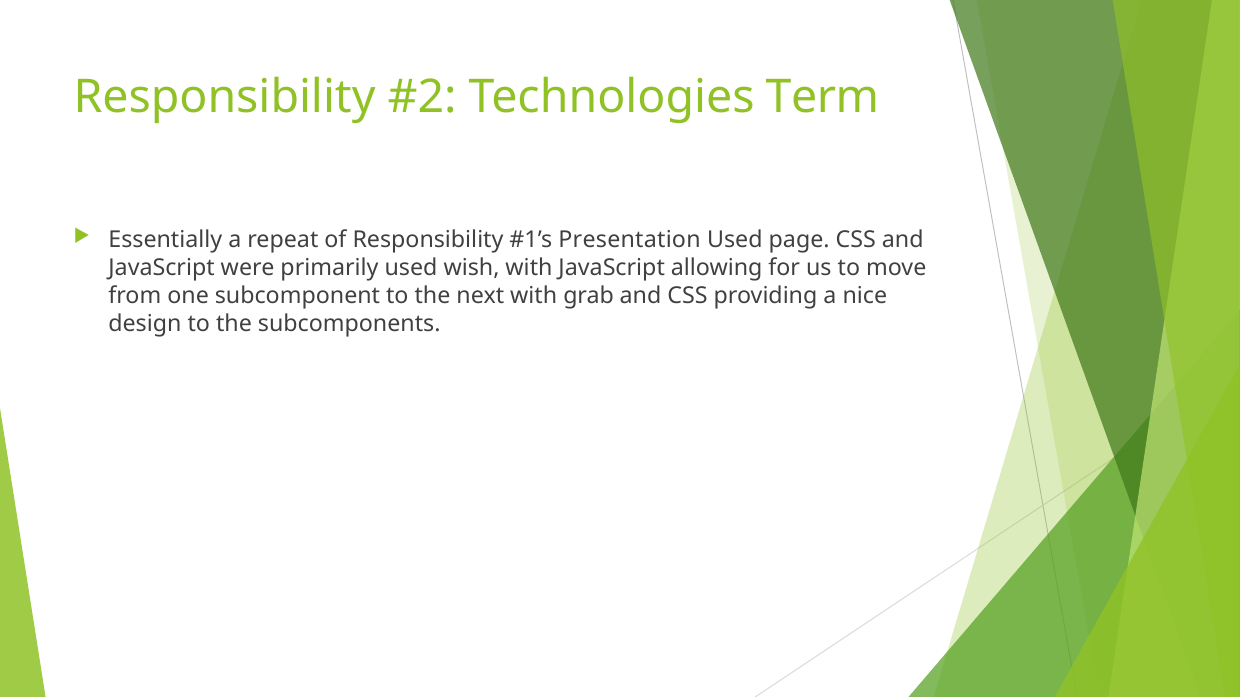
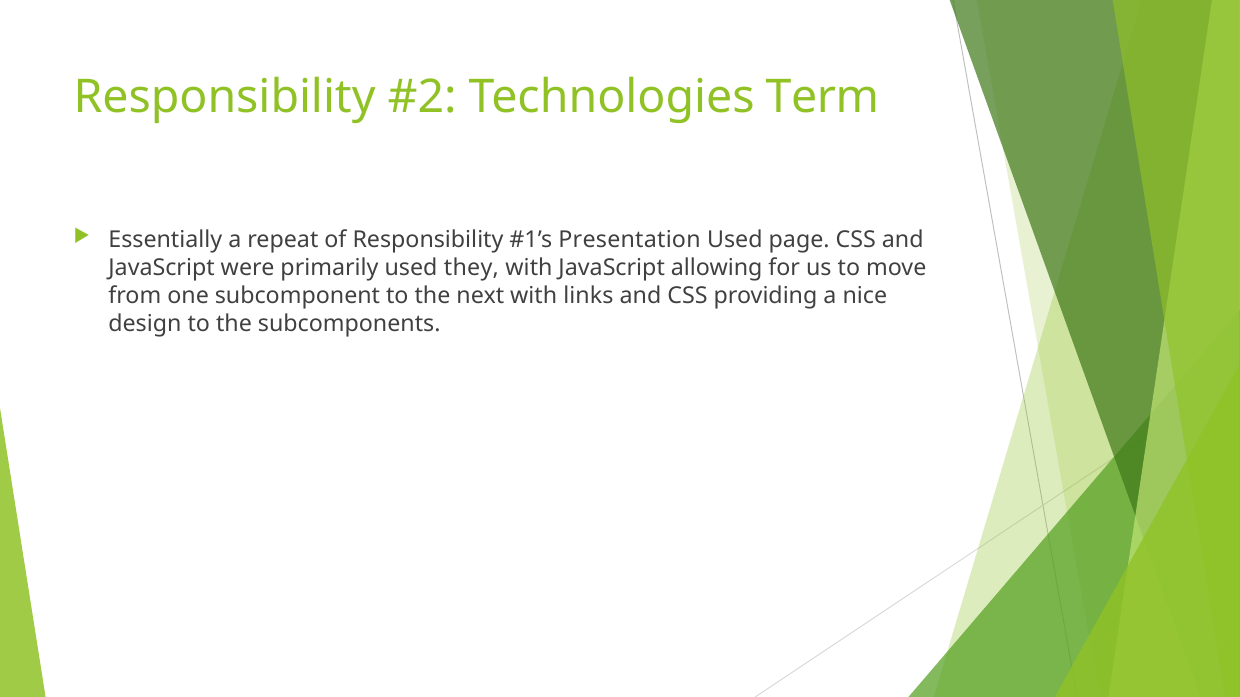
wish: wish -> they (471, 268)
grab: grab -> links (588, 296)
